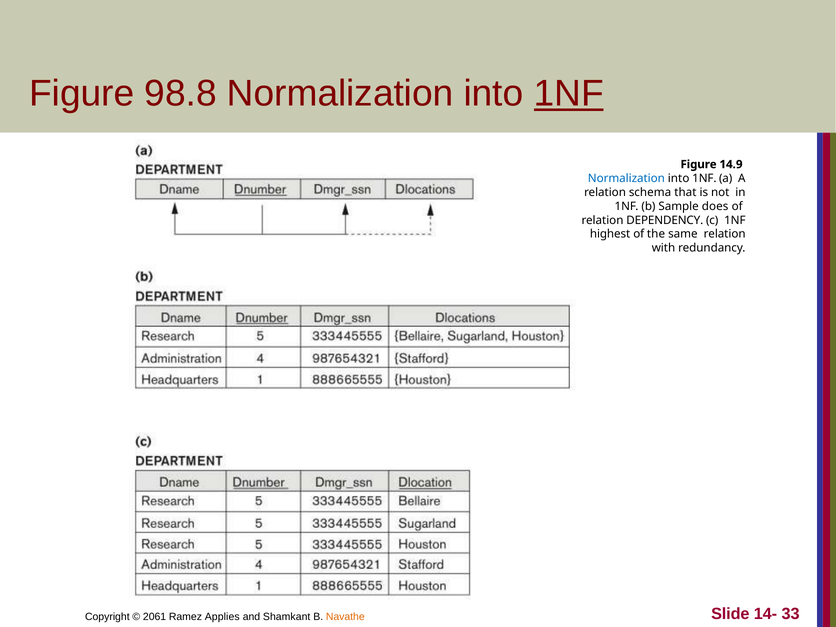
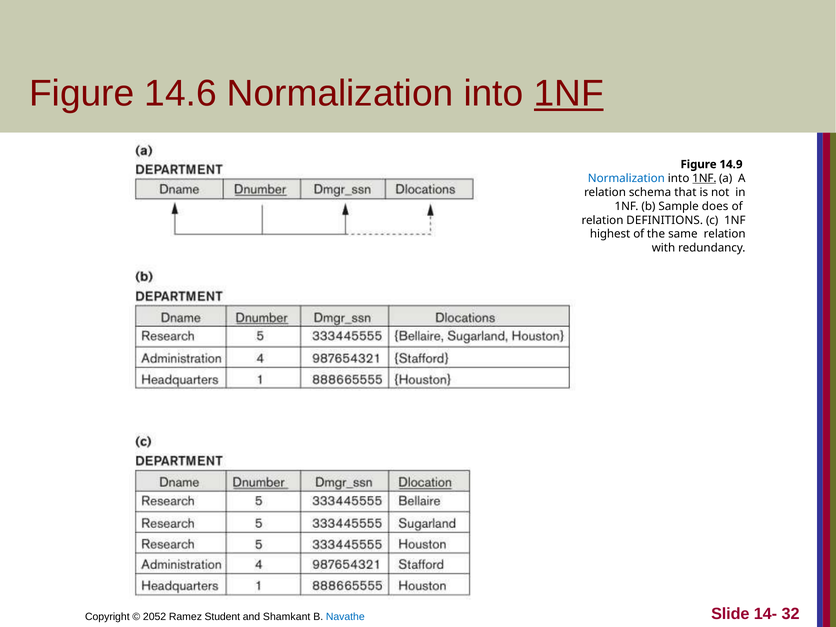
98.8: 98.8 -> 14.6 (181, 94)
1NF underline: none -> present (704, 178)
DEPENDENCY: DEPENDENCY -> DEFINITIONS (665, 220)
33: 33 -> 32 (791, 614)
2061: 2061 -> 2052 (155, 617)
Applies: Applies -> Student (222, 617)
Navathe colour: orange -> blue (345, 617)
